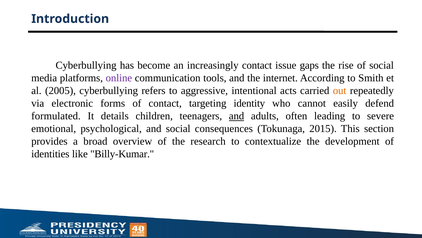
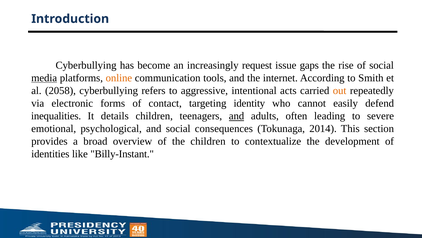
increasingly contact: contact -> request (257, 65)
media underline: none -> present (44, 78)
online colour: purple -> orange (119, 78)
2005: 2005 -> 2058 (60, 90)
formulated: formulated -> inequalities (56, 116)
2015: 2015 -> 2014 (323, 128)
the research: research -> children (208, 141)
Billy-Kumar: Billy-Kumar -> Billy-Instant (122, 154)
